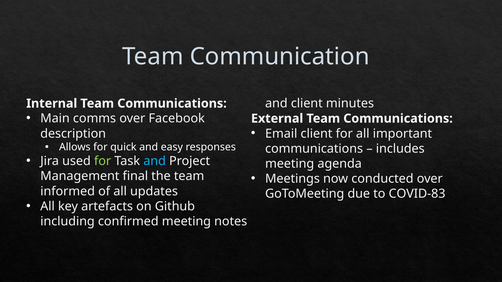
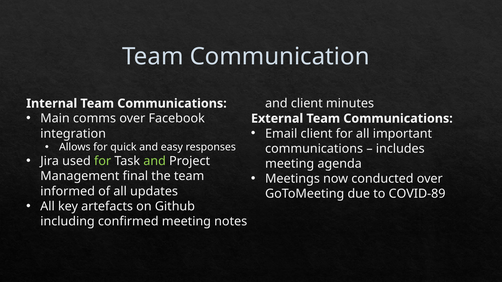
description: description -> integration (73, 134)
and colour: light blue -> light green (155, 161)
COVID-83: COVID-83 -> COVID-89 (417, 194)
